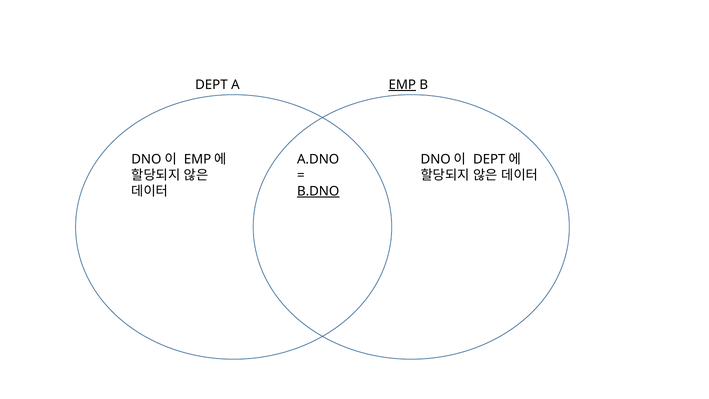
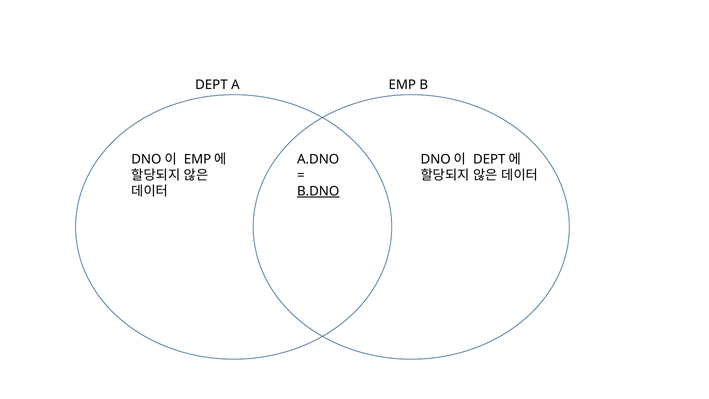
EMP underline: present -> none (402, 85)
